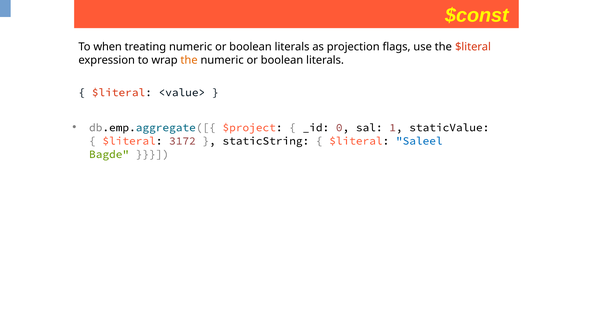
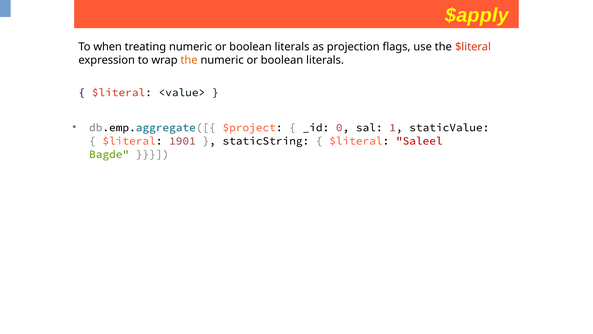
$const: $const -> $apply (477, 15)
3172: 3172 -> 1901 (182, 141)
Saleel colour: blue -> red (419, 141)
